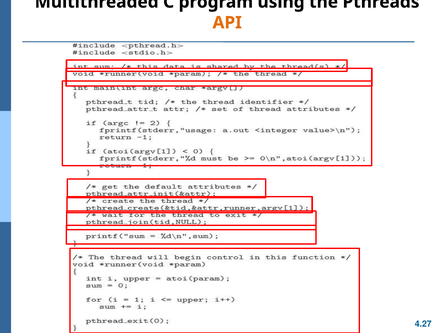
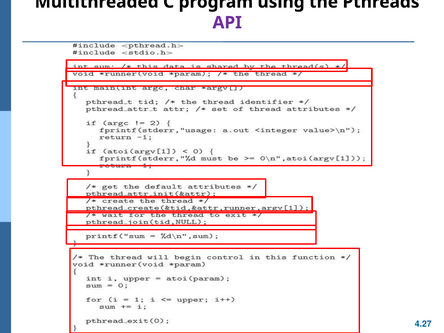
API colour: orange -> purple (227, 23)
